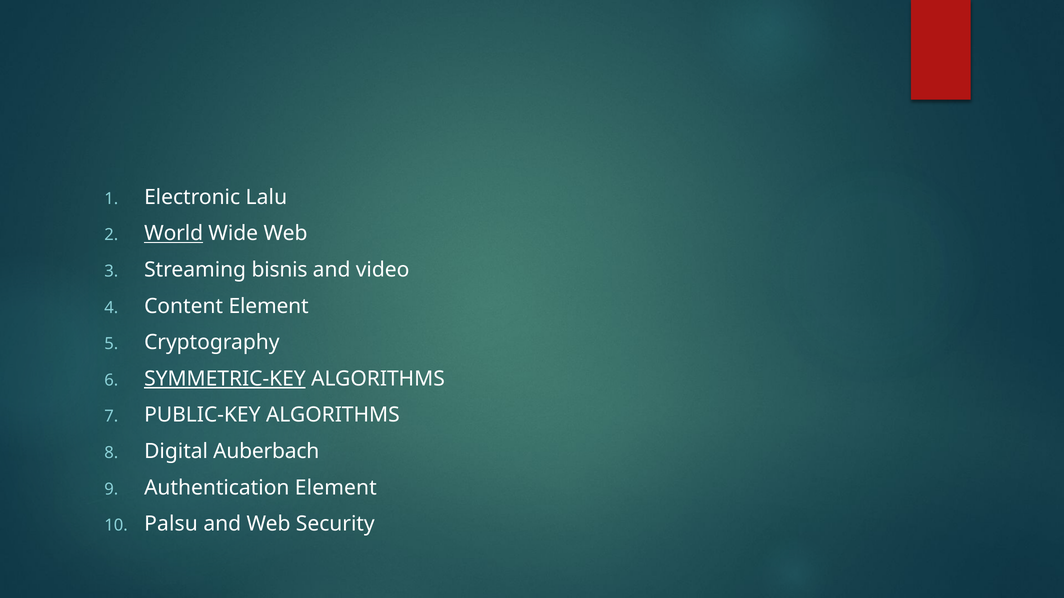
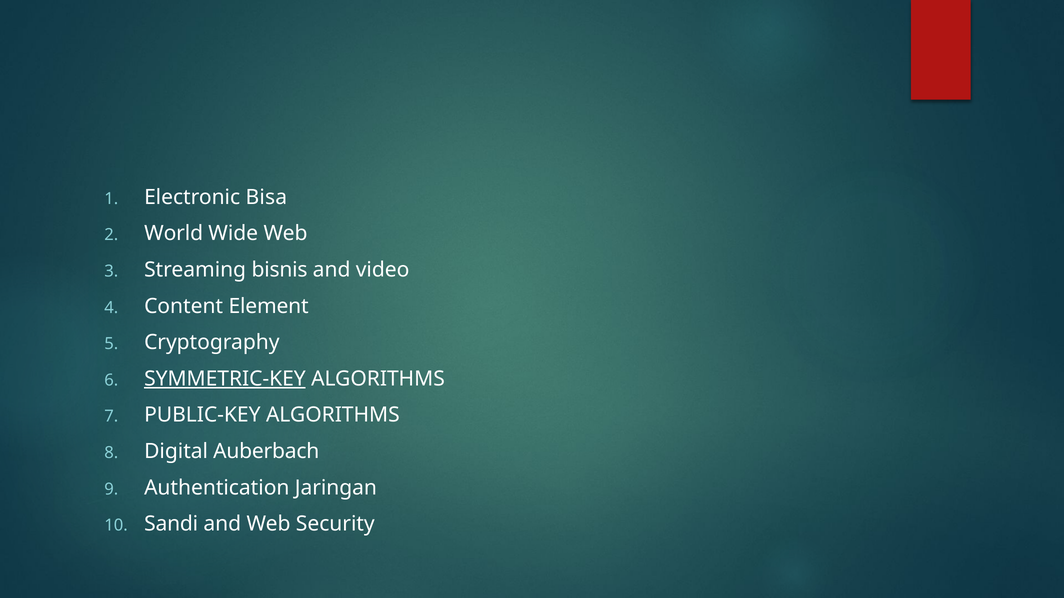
Lalu: Lalu -> Bisa (266, 197)
World underline: present -> none (174, 234)
Authentication Element: Element -> Jaringan (336, 488)
Palsu: Palsu -> Sandi (171, 524)
